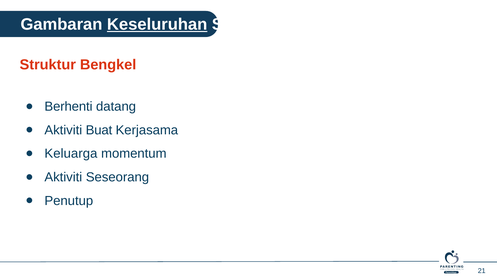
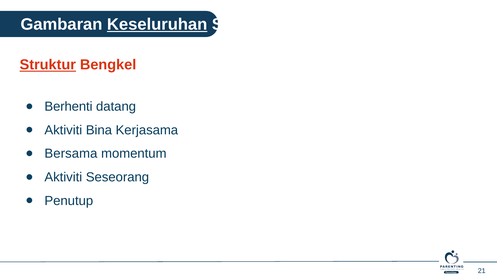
Struktur underline: none -> present (48, 65)
Buat: Buat -> Bina (99, 130)
Keluarga: Keluarga -> Bersama (71, 154)
